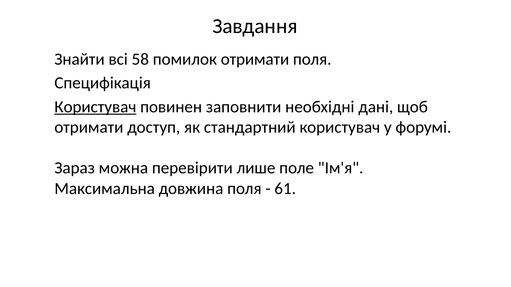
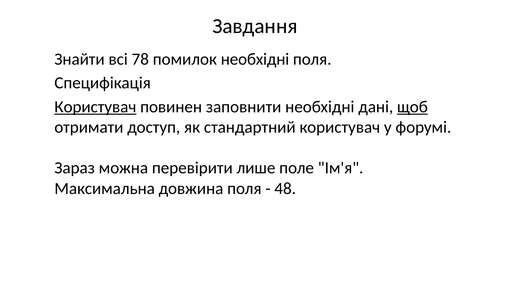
58: 58 -> 78 (140, 59)
помилок отримати: отримати -> необхідні (255, 59)
щоб underline: none -> present (412, 107)
61: 61 -> 48 (285, 189)
